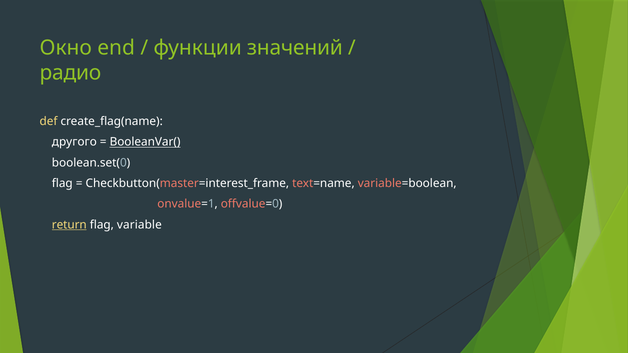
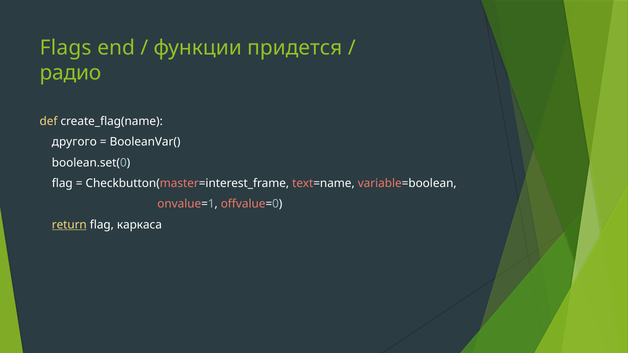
Окно: Окно -> Flags (66, 48)
значений: значений -> придется (295, 48)
BooleanVar( underline: present -> none (145, 142)
variable: variable -> каркаса (139, 225)
